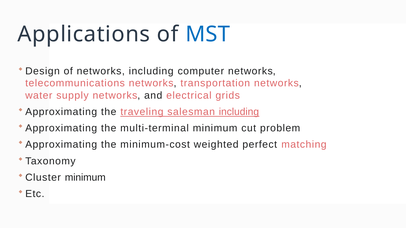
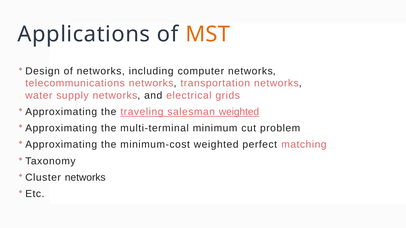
MST colour: blue -> orange (208, 34)
salesman including: including -> weighted (239, 112)
minimum: minimum -> networks (85, 178)
